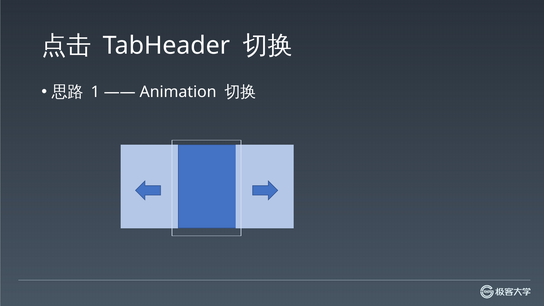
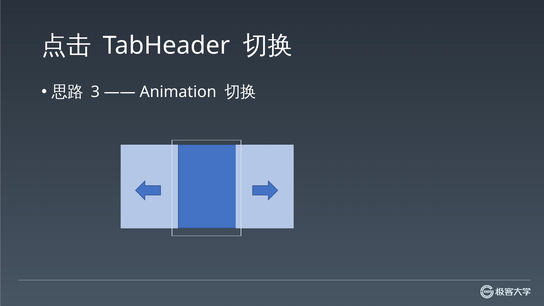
1: 1 -> 3 (95, 92)
